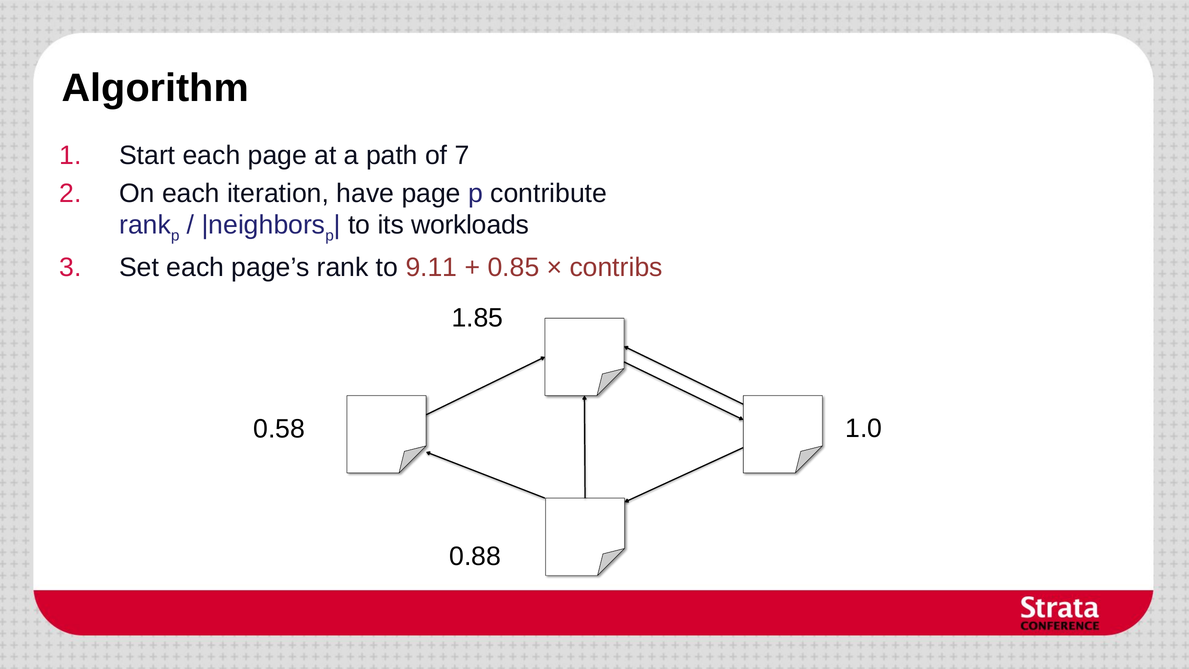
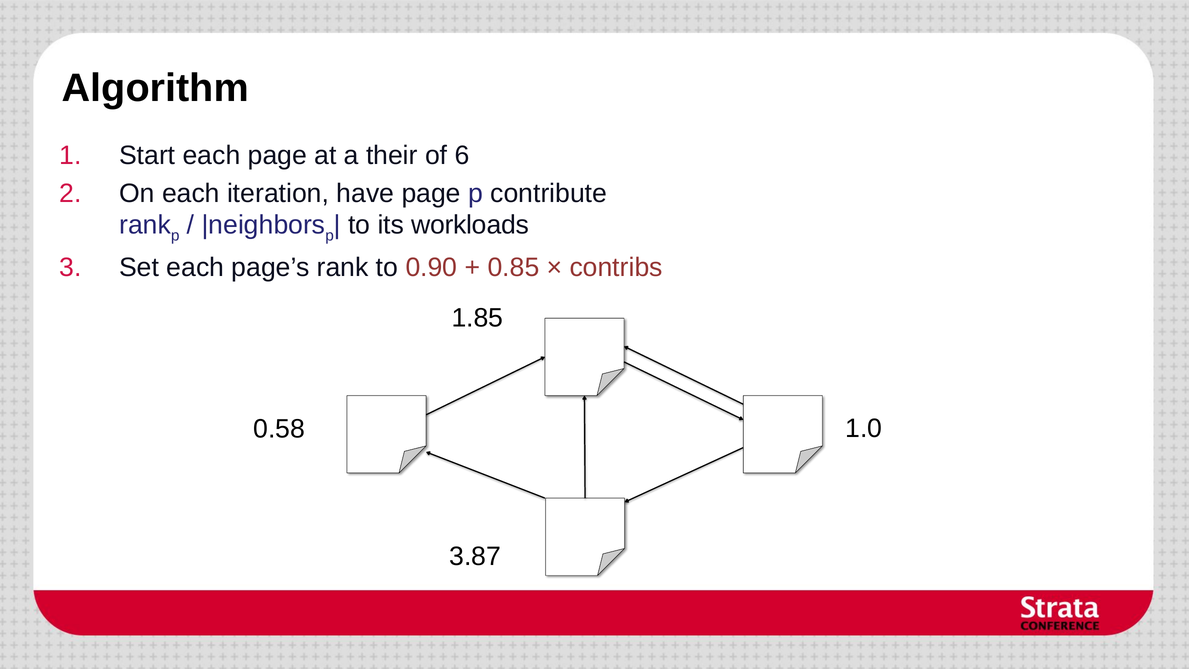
path: path -> their (392, 155)
7: 7 -> 6 (462, 155)
9.11: 9.11 -> 0.90 (431, 267)
0.88: 0.88 -> 3.87 (475, 556)
